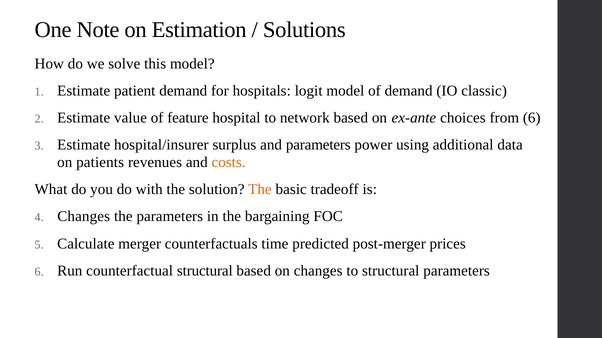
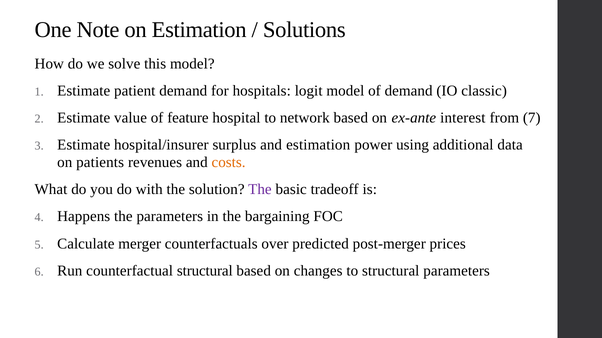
choices: choices -> interest (463, 118)
from 6: 6 -> 7 (532, 118)
and parameters: parameters -> estimation (318, 145)
The colour: orange -> purple (260, 190)
Changes: Changes -> Happens (84, 217)
time: time -> over (275, 244)
